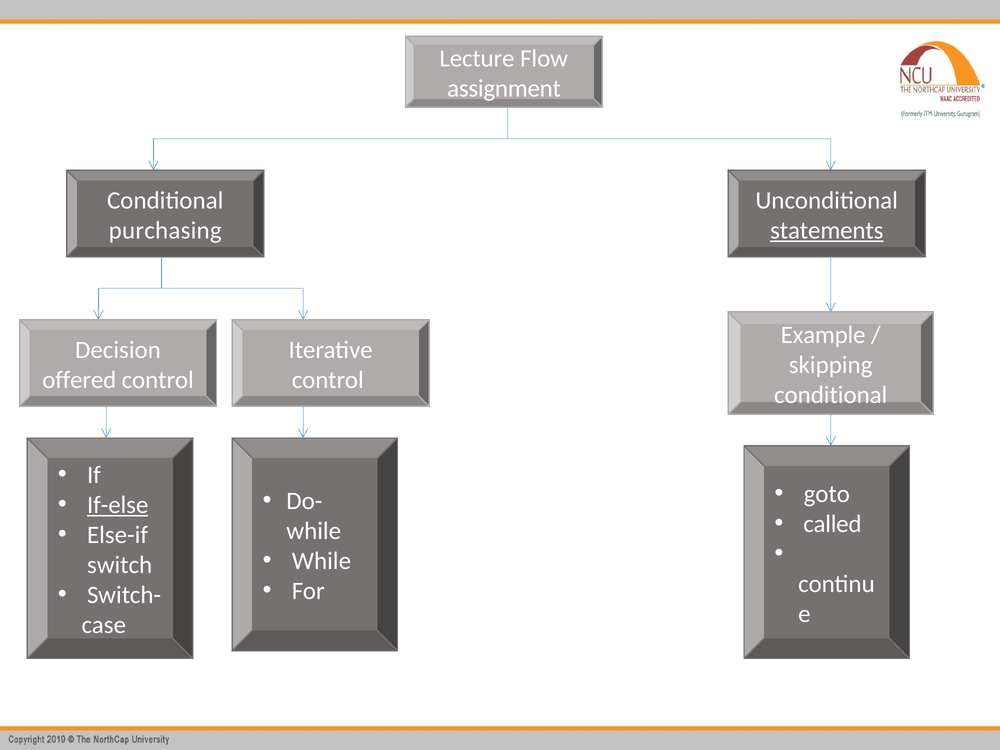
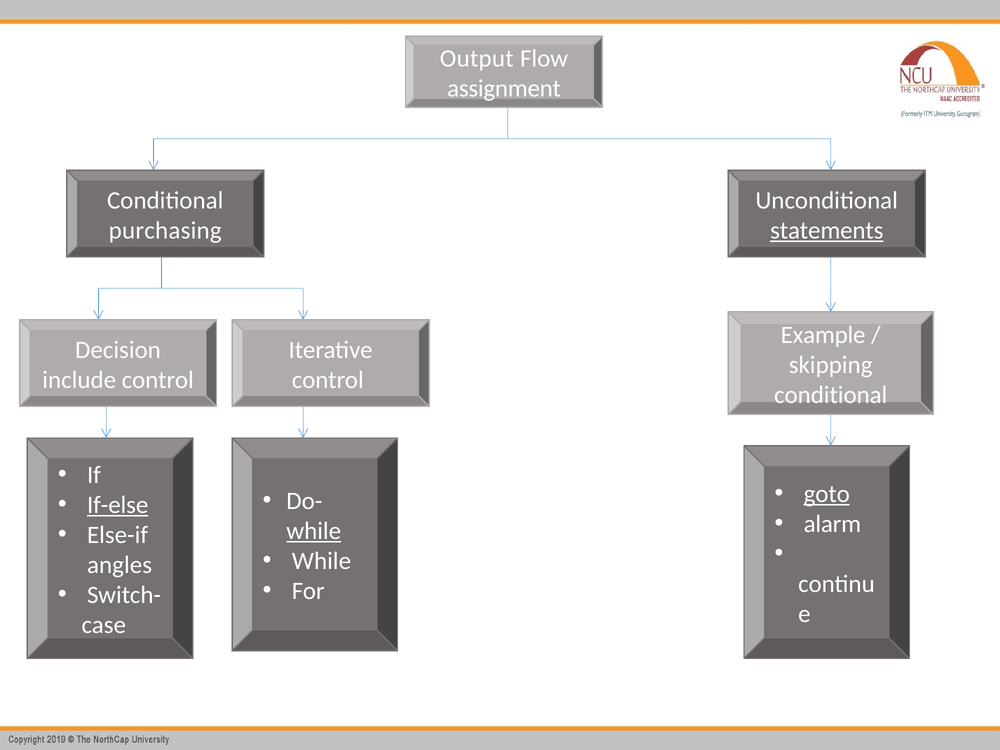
Lecture: Lecture -> Output (477, 59)
offered: offered -> include (79, 380)
goto underline: none -> present (827, 494)
called: called -> alarm (832, 524)
while underline: none -> present (314, 531)
switch: switch -> angles (120, 565)
